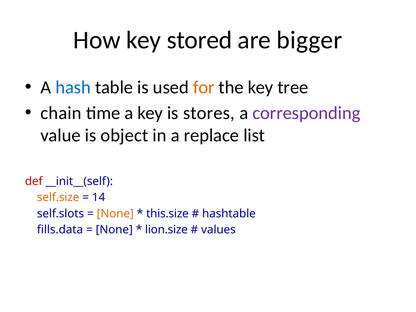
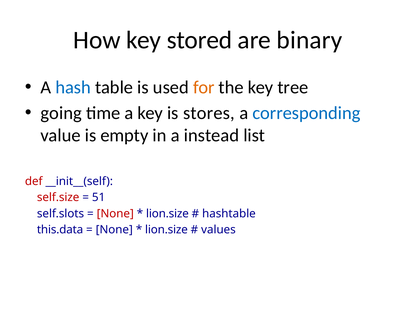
bigger: bigger -> binary (309, 40)
chain: chain -> going (61, 113)
corresponding colour: purple -> blue (307, 113)
object: object -> empty (124, 135)
replace: replace -> instead (211, 135)
self.size colour: orange -> red (58, 197)
14: 14 -> 51 (99, 197)
None colour: orange -> red (115, 214)
this.size: this.size -> lion.size (167, 214)
fills.data: fills.data -> this.data (60, 230)
